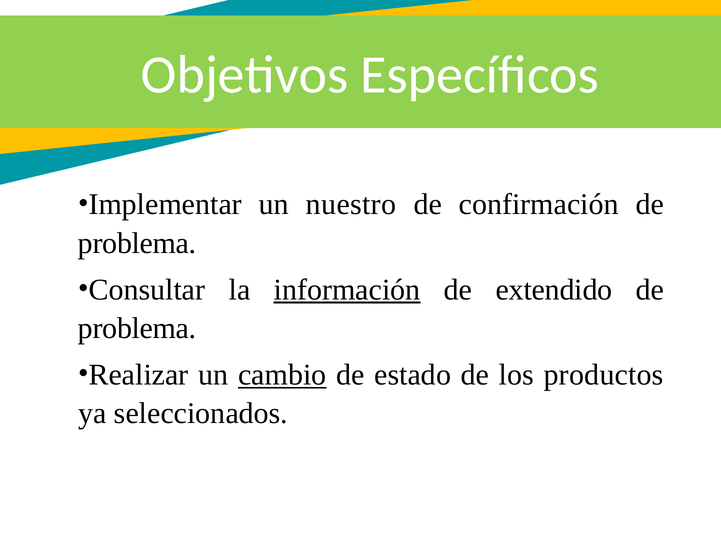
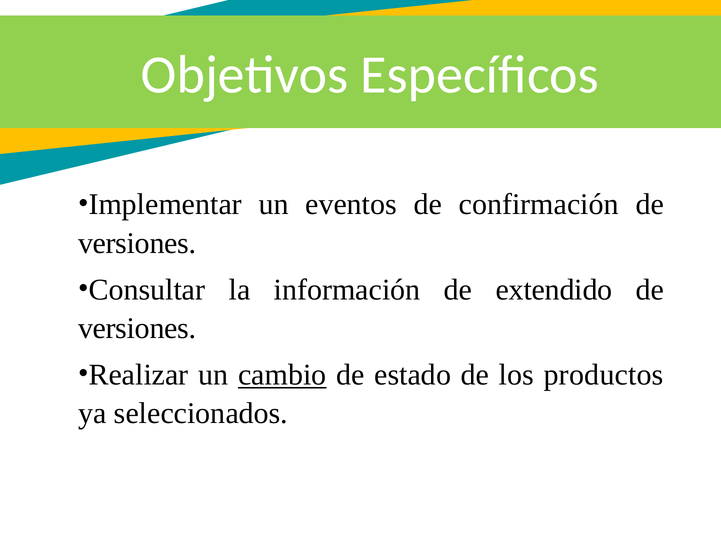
nuestro: nuestro -> eventos (351, 204)
problema: problema -> versiones (137, 243)
información underline: present -> none (347, 290)
problema: problema -> versiones (137, 328)
